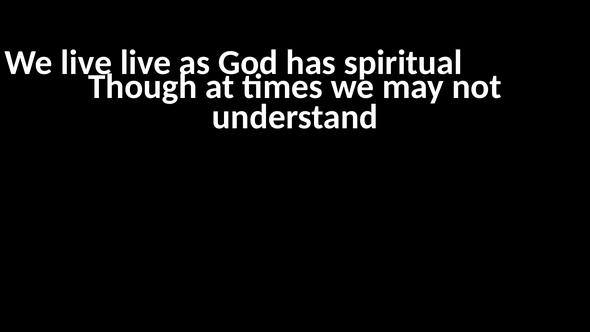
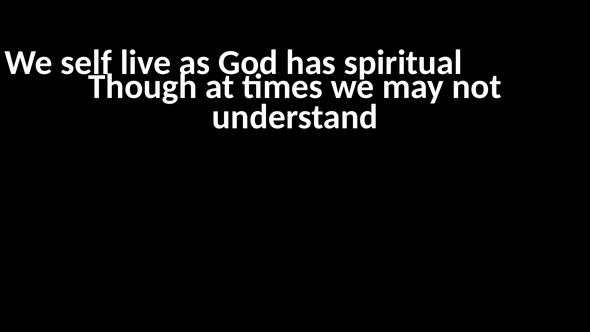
We live: live -> self (86, 62)
